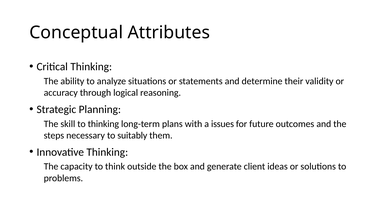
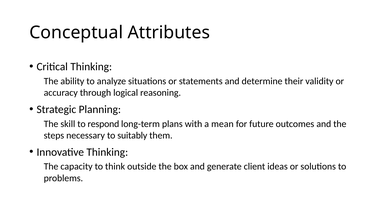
to thinking: thinking -> respond (103, 124)
issues: issues -> mean (222, 124)
